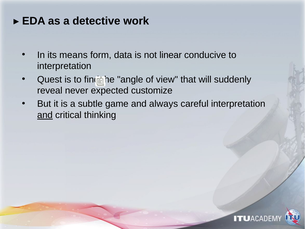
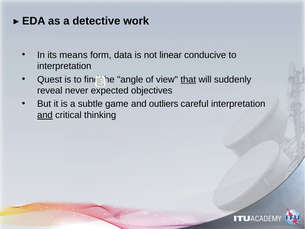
that underline: none -> present (188, 79)
customize: customize -> objectives (152, 91)
always: always -> outliers (164, 104)
